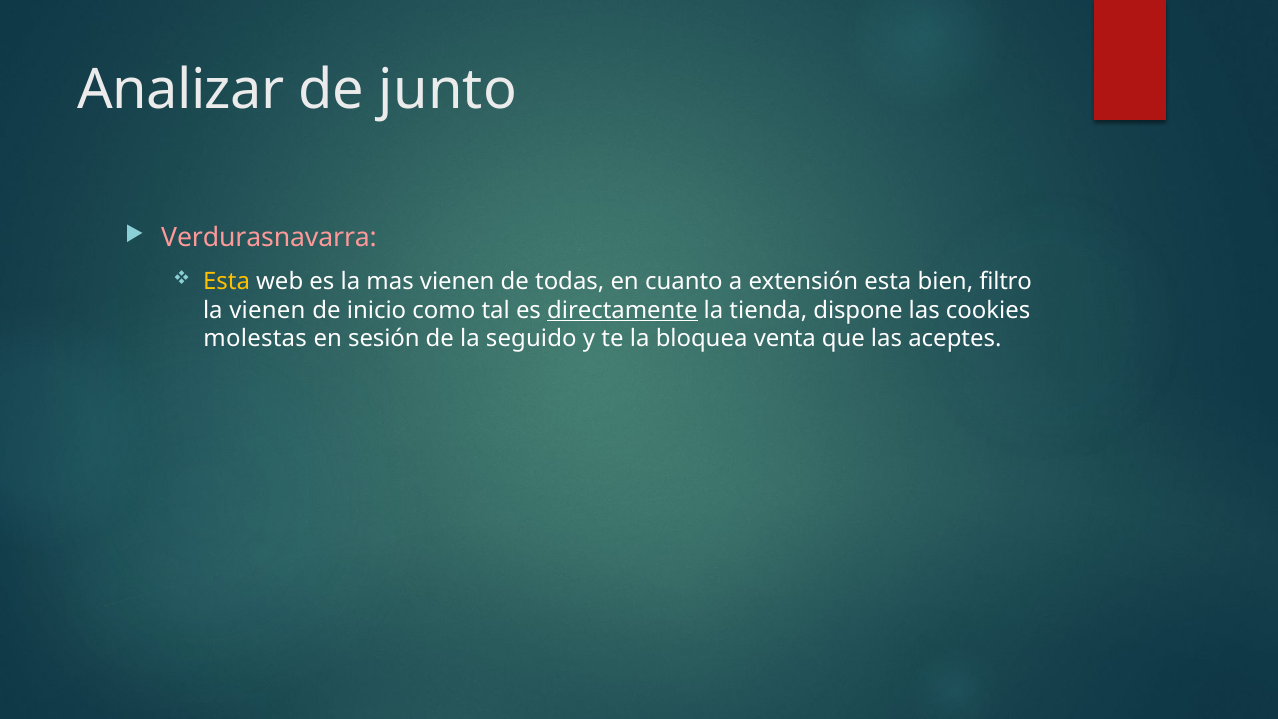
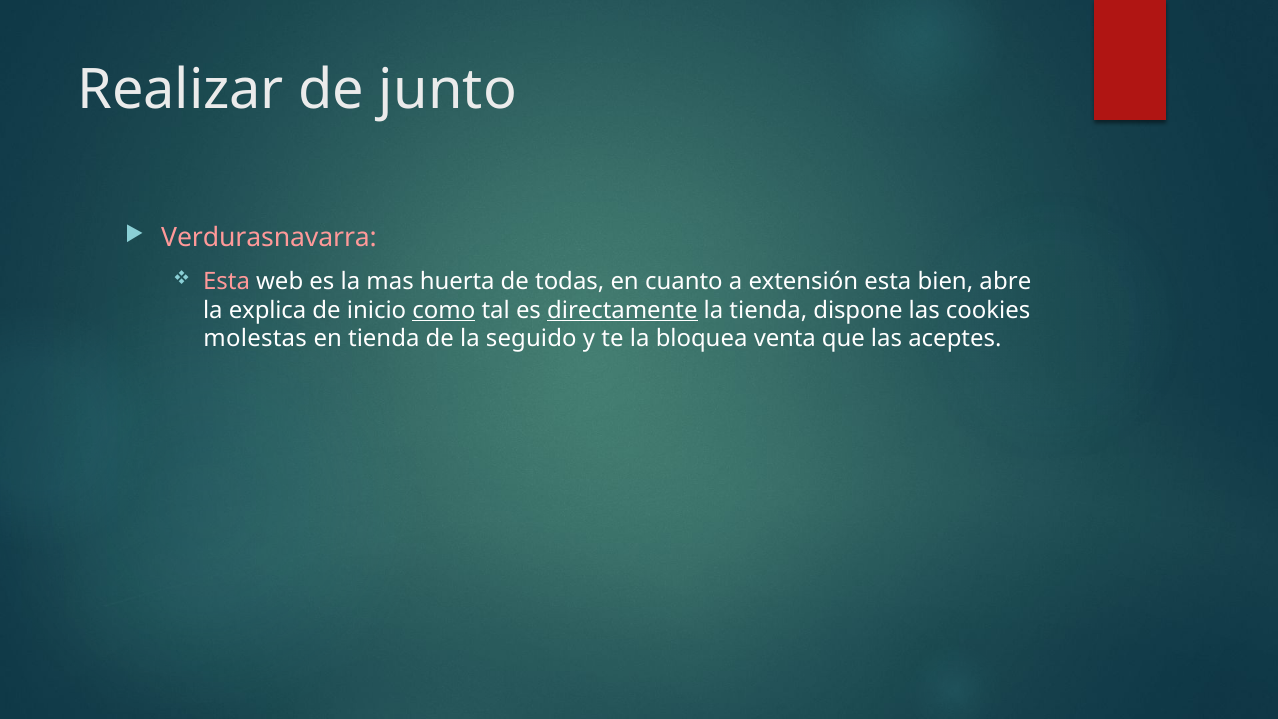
Analizar: Analizar -> Realizar (181, 90)
Esta colour: yellow -> pink (227, 281)
mas vienen: vienen -> huerta (457, 281)
filtro: filtro -> abre (1005, 281)
la vienen: vienen -> explica (268, 310)
como underline: none -> present (444, 310)
en sesión: sesión -> tienda (384, 339)
